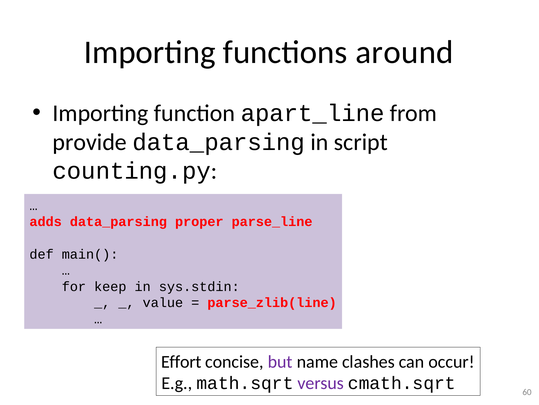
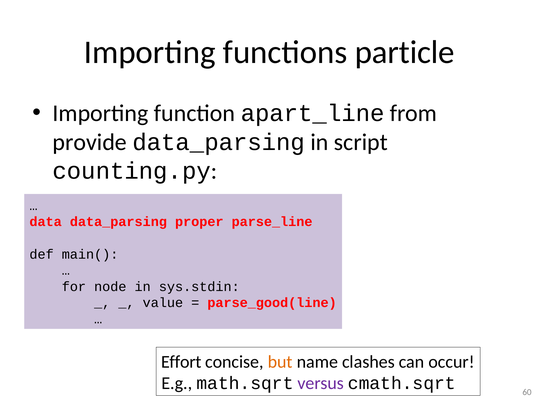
around: around -> particle (405, 52)
adds: adds -> data (46, 221)
keep: keep -> node (110, 286)
parse_zlib(line: parse_zlib(line -> parse_good(line (272, 302)
but colour: purple -> orange (280, 361)
